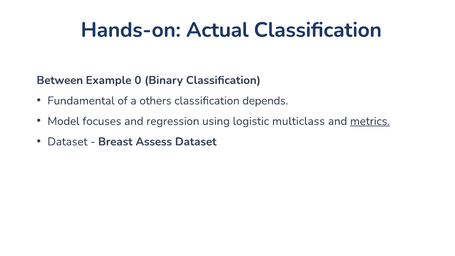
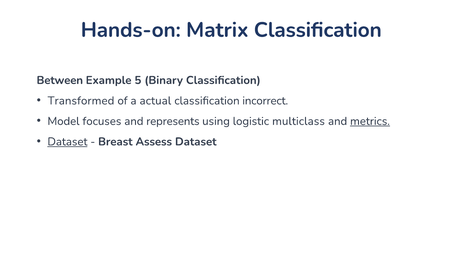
Actual: Actual -> Matrix (217, 30)
0: 0 -> 5 (138, 80)
Fundamental: Fundamental -> Transformed (81, 101)
others: others -> actual (155, 101)
depends: depends -> incorrect (265, 101)
regression: regression -> represents (173, 121)
Dataset underline: none -> present (67, 142)
